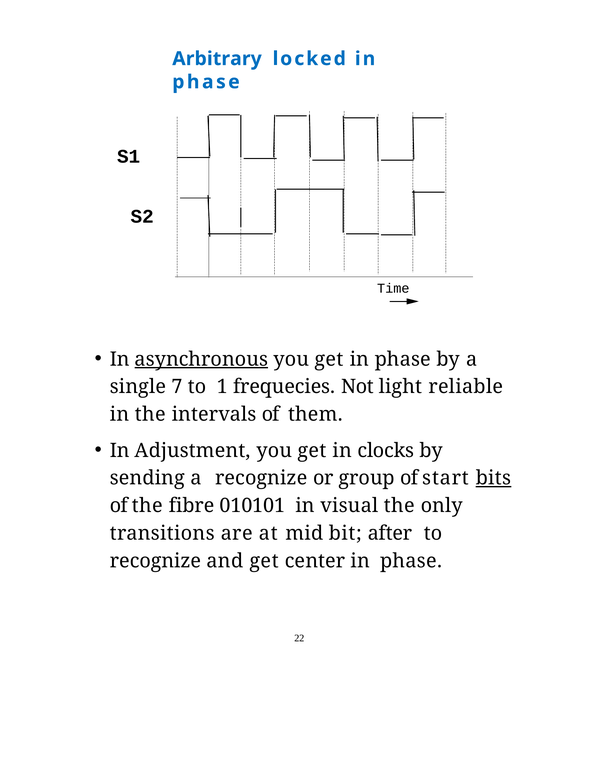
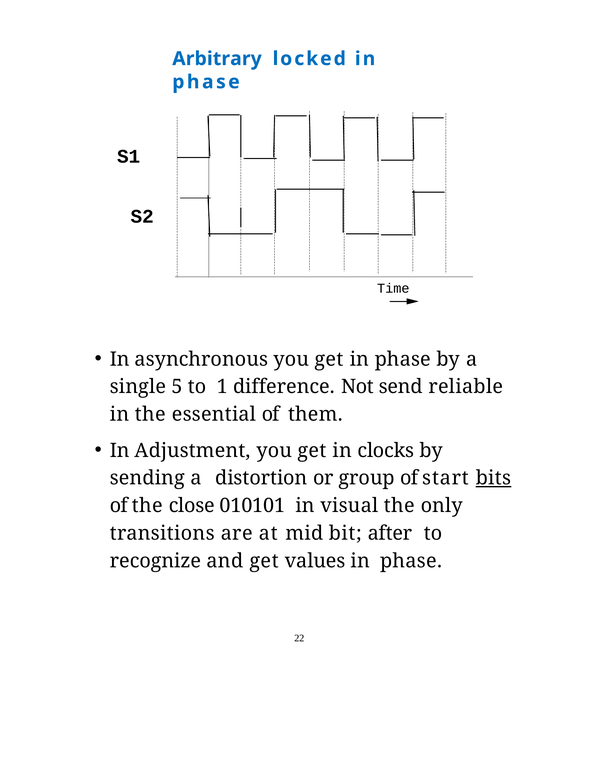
asynchronous underline: present -> none (201, 359)
7: 7 -> 5 (177, 387)
frequecies: frequecies -> difference (284, 387)
light: light -> send (401, 387)
intervals: intervals -> essential (214, 414)
a recognize: recognize -> distortion (261, 478)
fibre: fibre -> close (192, 506)
center: center -> values (315, 561)
